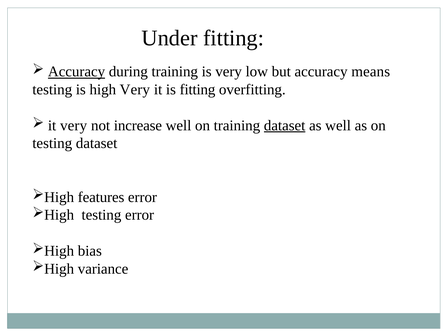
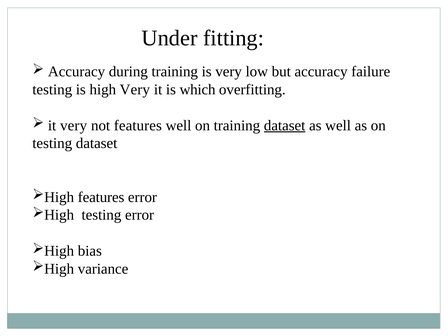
Accuracy underline: present -> none (77, 72)
means: means -> failure (371, 72)
is fitting: fitting -> which (198, 90)
not increase: increase -> features (138, 125)
